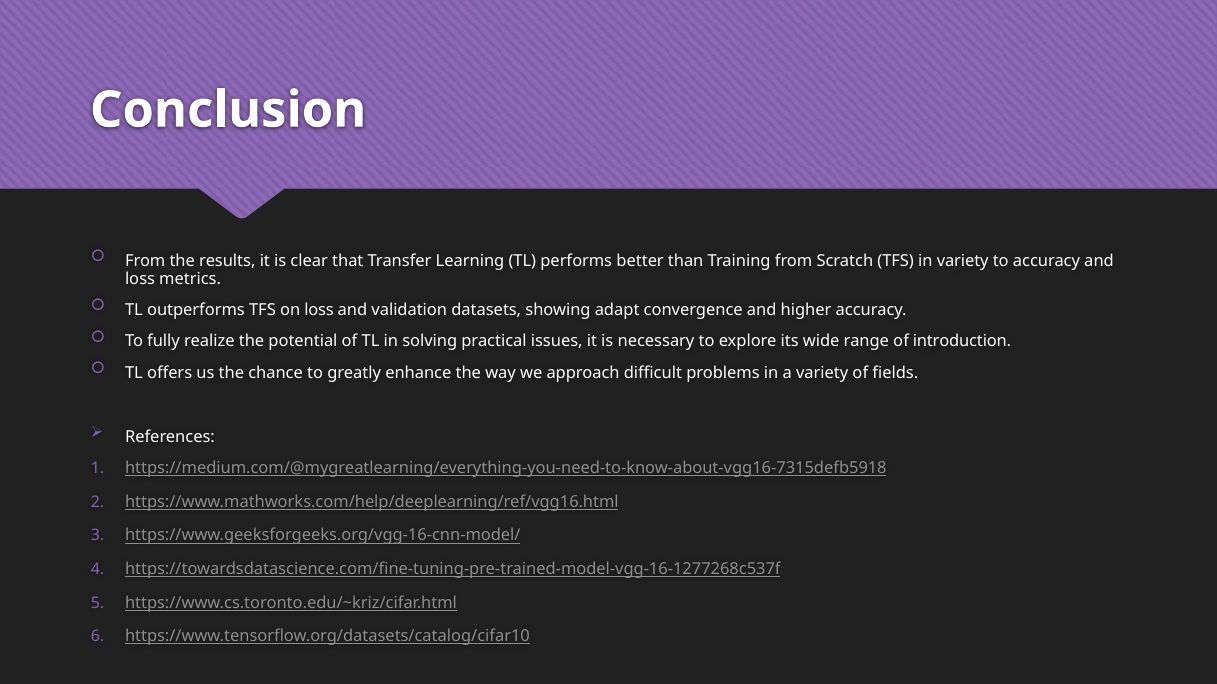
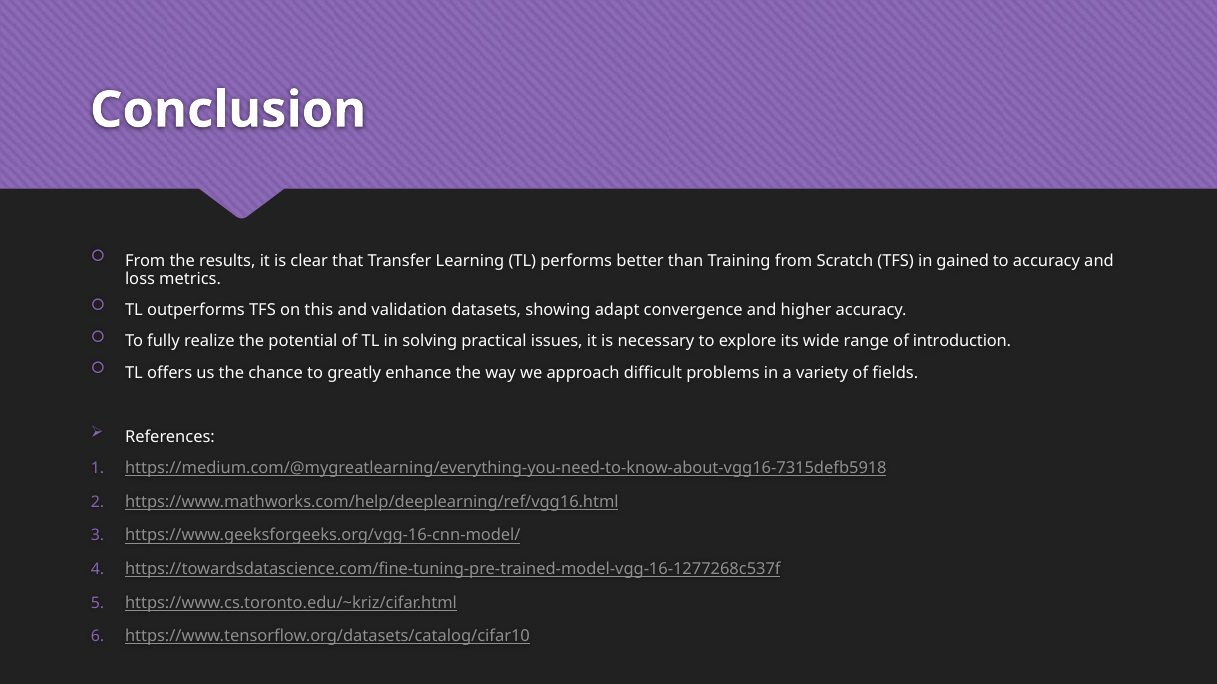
in variety: variety -> gained (963, 261)
on loss: loss -> this (319, 311)
